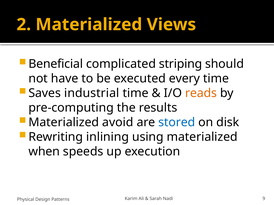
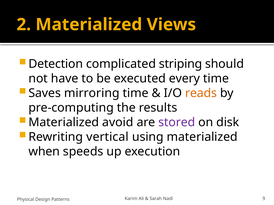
Beneficial: Beneficial -> Detection (56, 64)
industrial: industrial -> mirroring (92, 93)
stored colour: blue -> purple (177, 123)
inlining: inlining -> vertical (107, 137)
